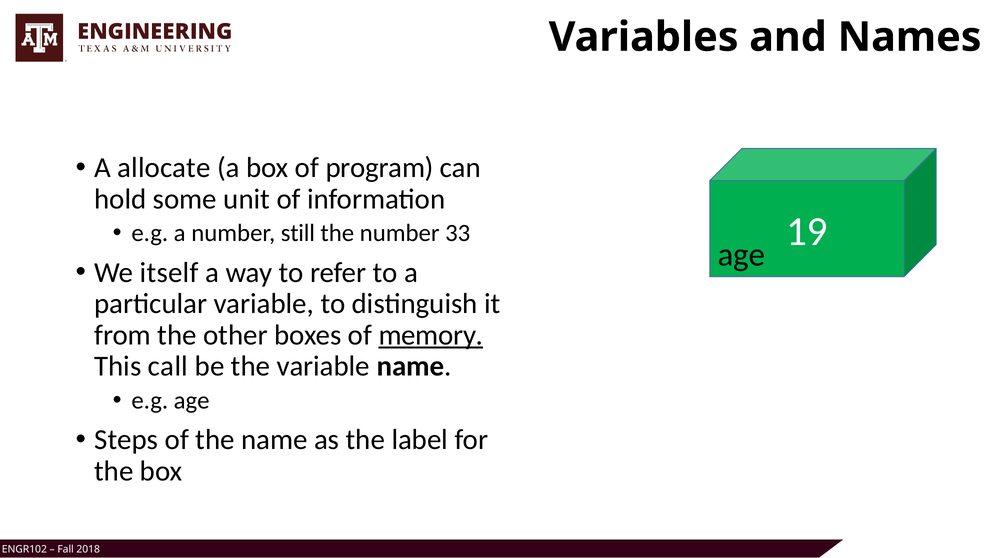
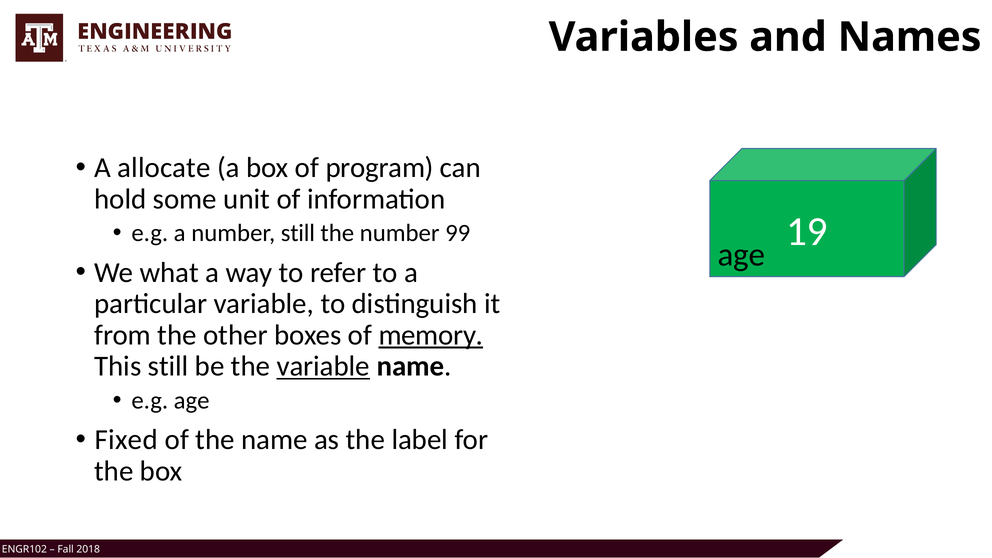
33: 33 -> 99 (458, 233)
itself: itself -> what (169, 272)
This call: call -> still (168, 366)
variable underline: none -> present (323, 366)
Steps: Steps -> Fixed (126, 440)
